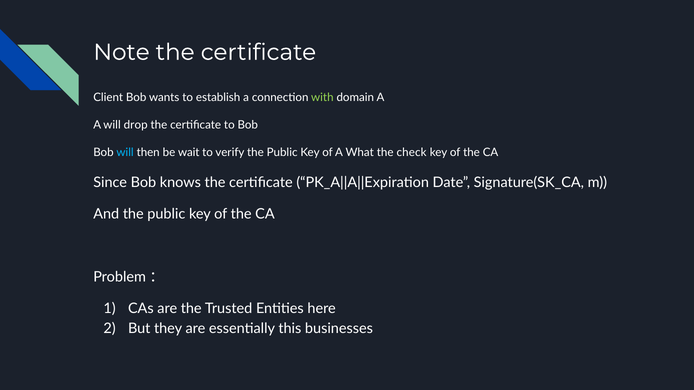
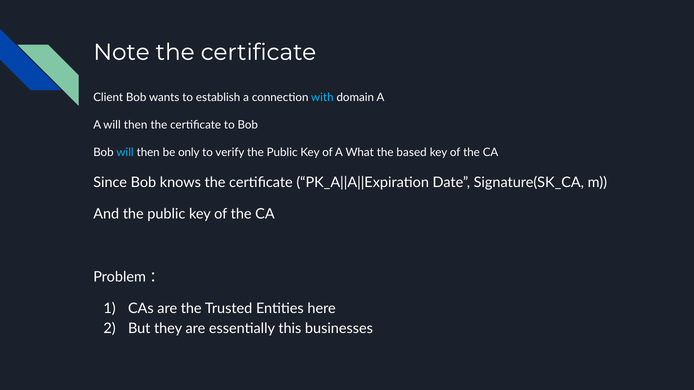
with colour: light green -> light blue (322, 98)
A will drop: drop -> then (136, 125)
wait: wait -> only (189, 153)
check: check -> based (412, 153)
